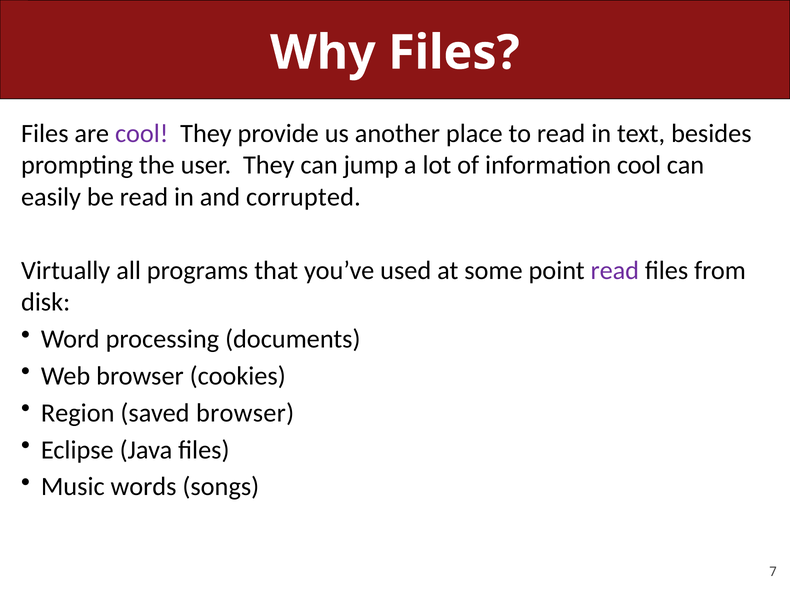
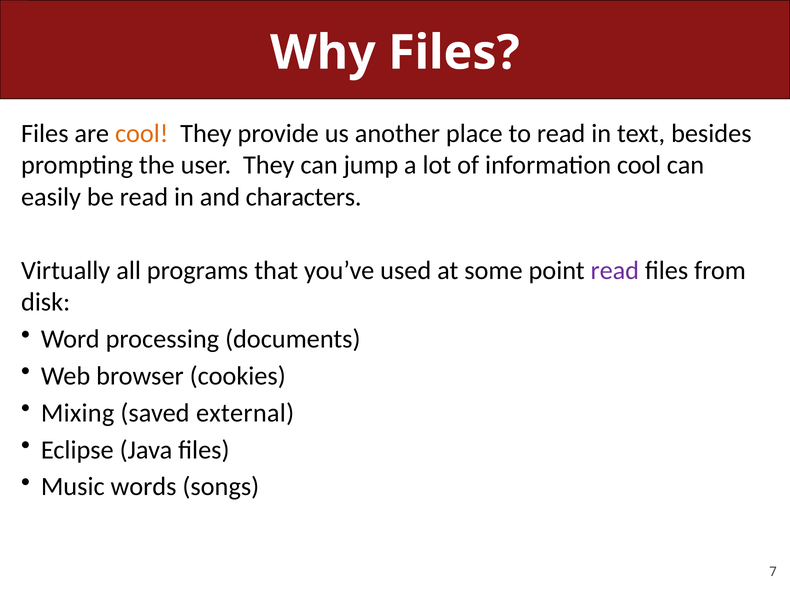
cool colour: purple -> orange (142, 134)
corrupted: corrupted -> characters (304, 197)
Region: Region -> Mixing (78, 413)
saved browser: browser -> external (245, 413)
